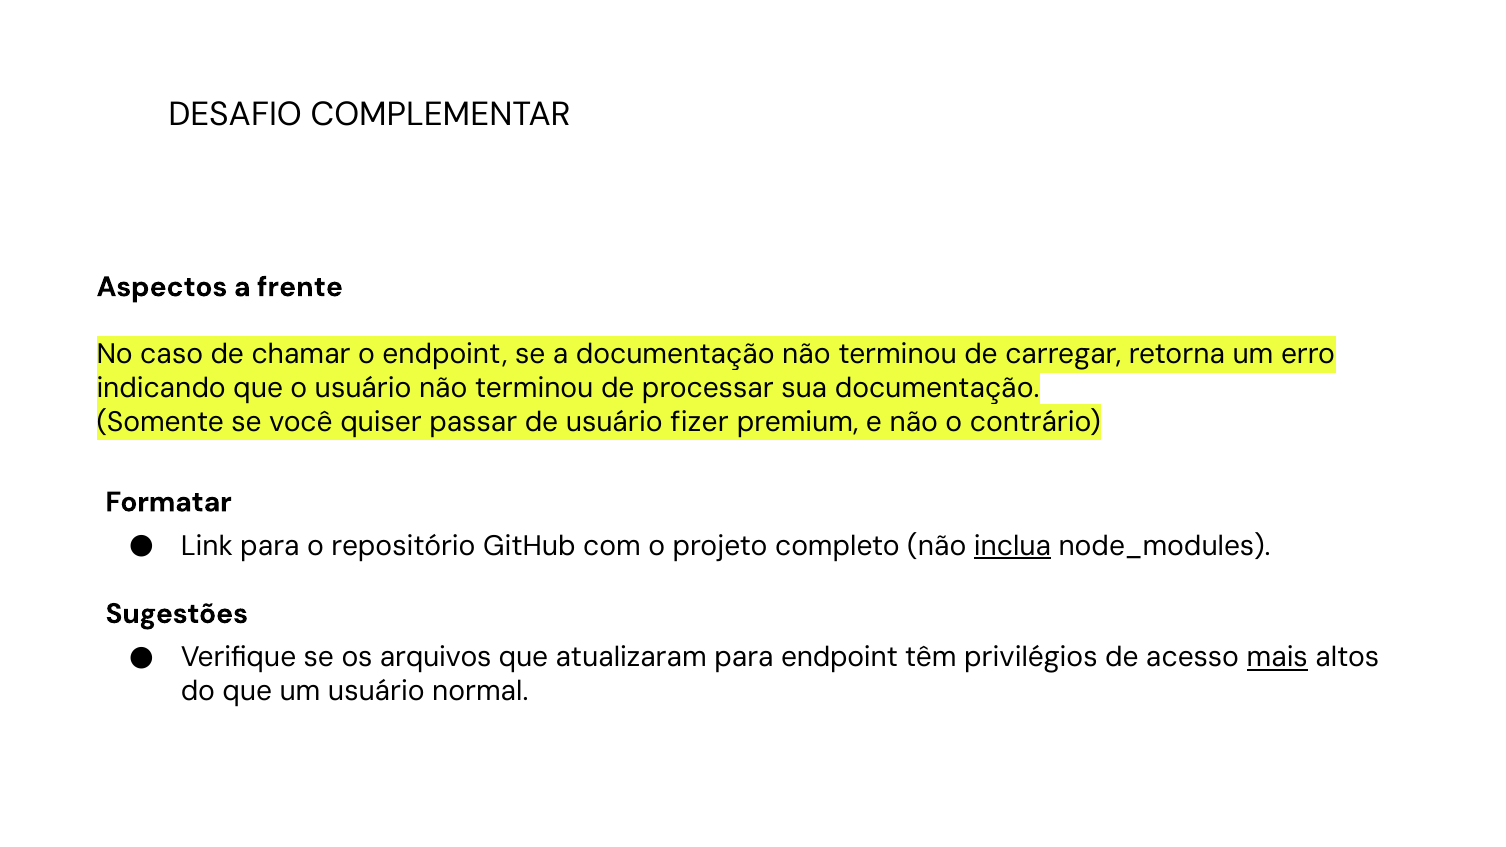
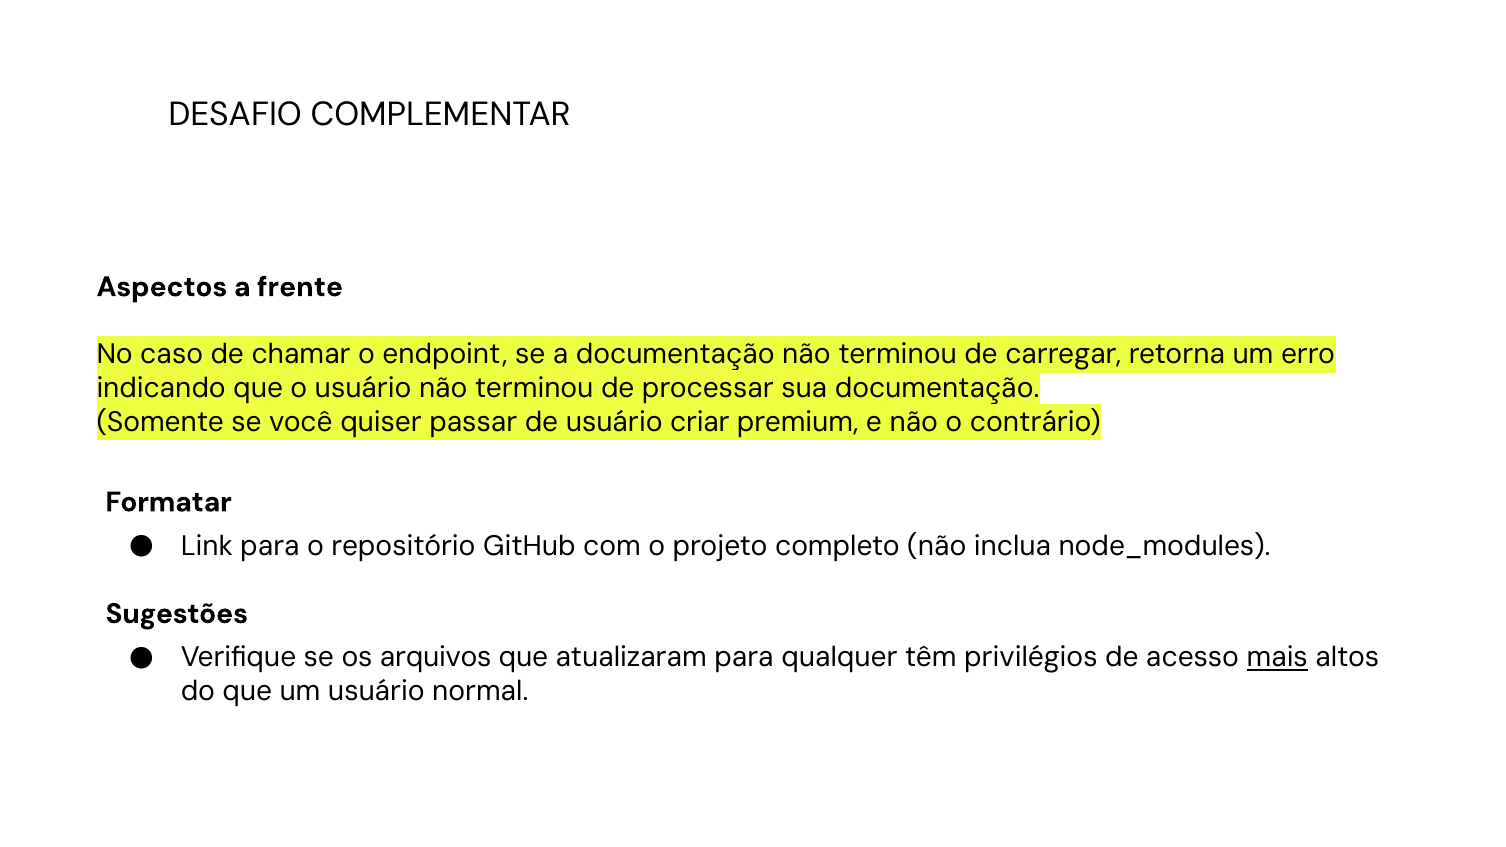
fizer: fizer -> criar (700, 422)
inclua underline: present -> none (1013, 546)
para endpoint: endpoint -> qualquer (839, 658)
